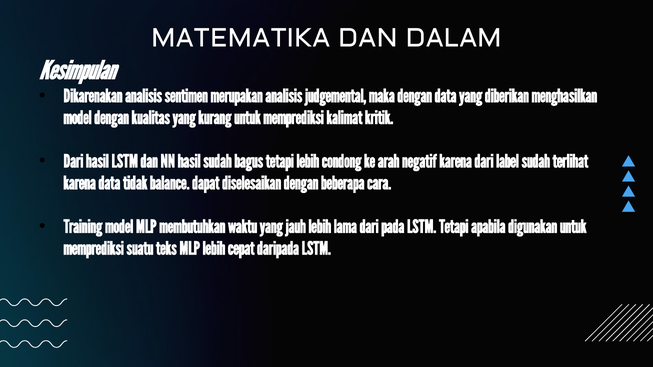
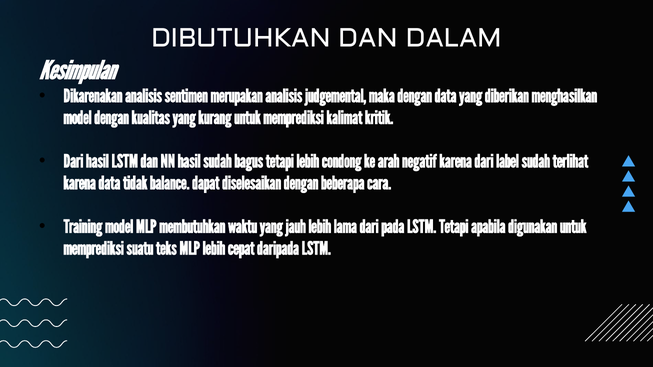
MATEMATIKA: MATEMATIKA -> DIBUTUHKAN (241, 38)
